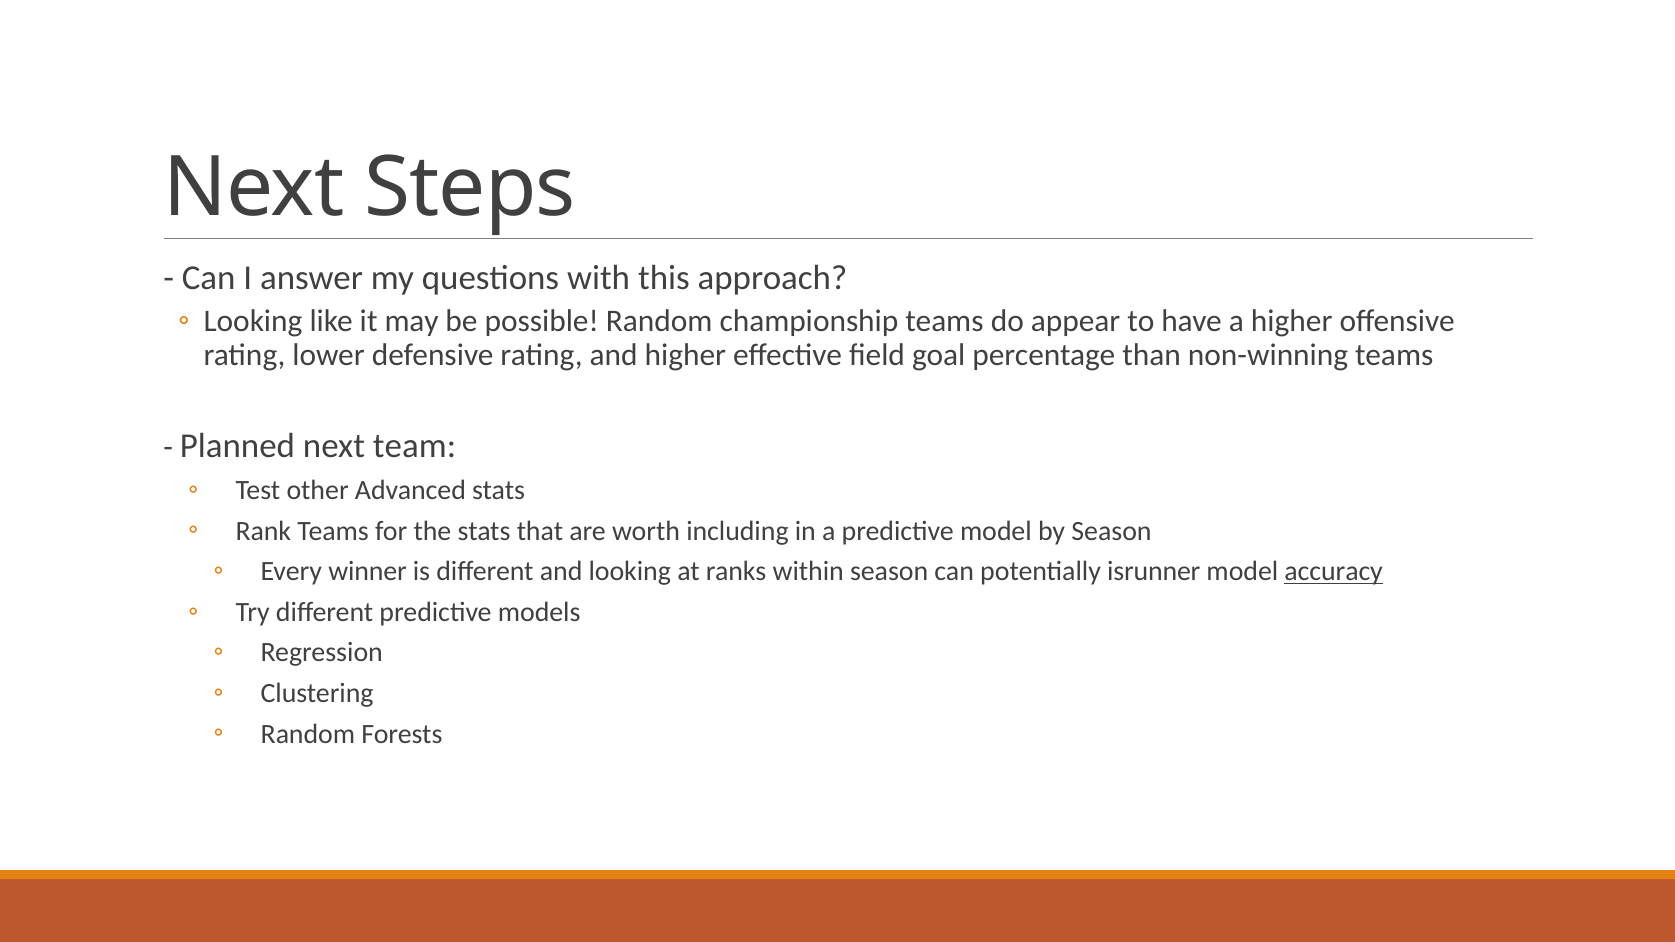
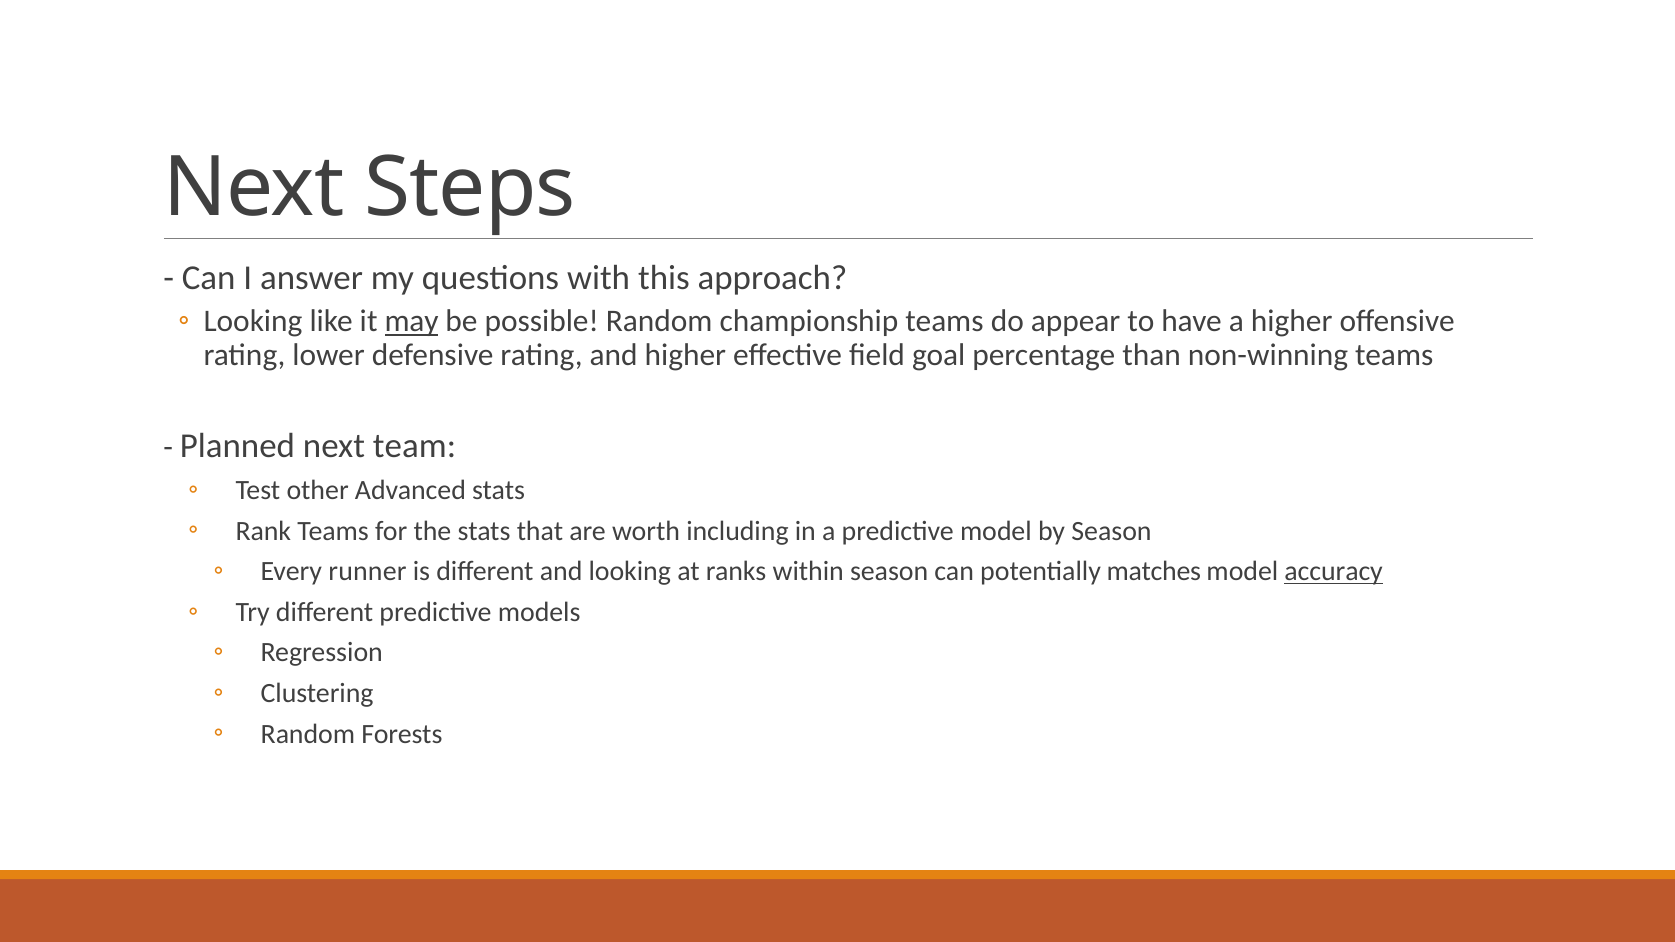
may underline: none -> present (412, 321)
winner: winner -> runner (367, 572)
isrunner: isrunner -> matches (1154, 572)
